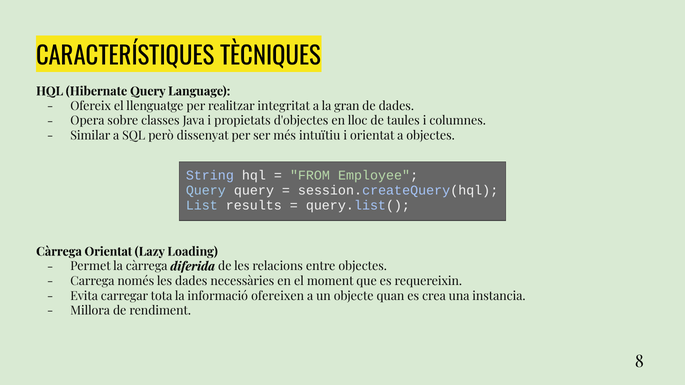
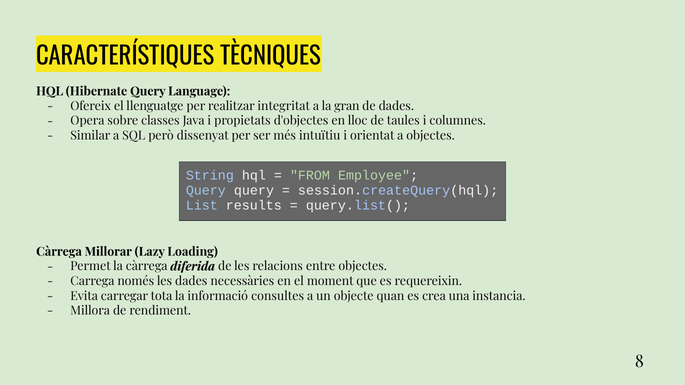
Càrrega Orientat: Orientat -> Millorar (108, 252)
ofereixen: ofereixen -> consultes (278, 296)
